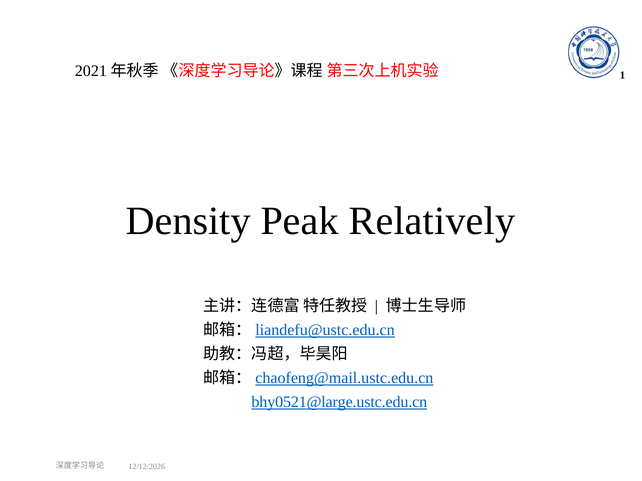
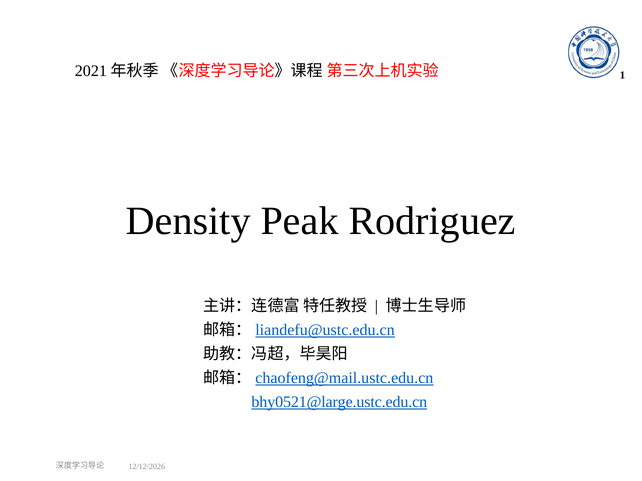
Relatively: Relatively -> Rodriguez (432, 221)
